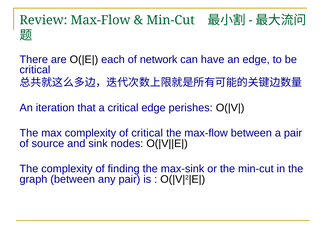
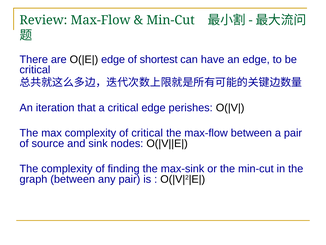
each: each -> edge (113, 59)
network: network -> shortest (159, 59)
